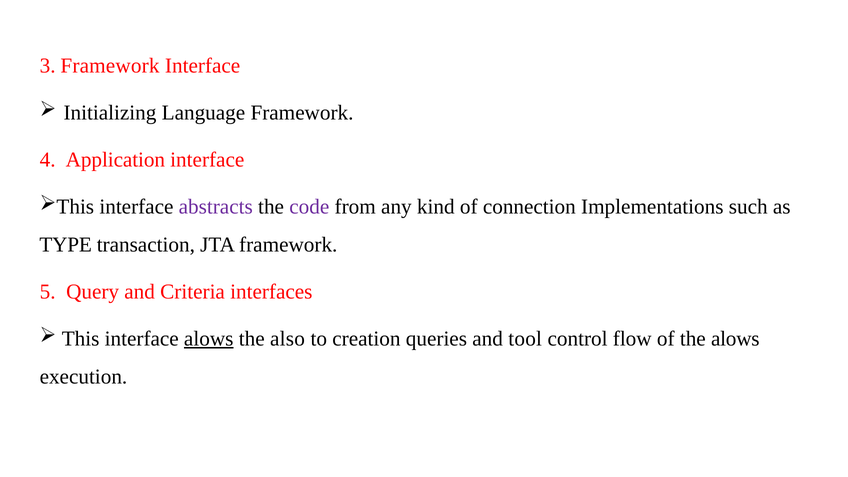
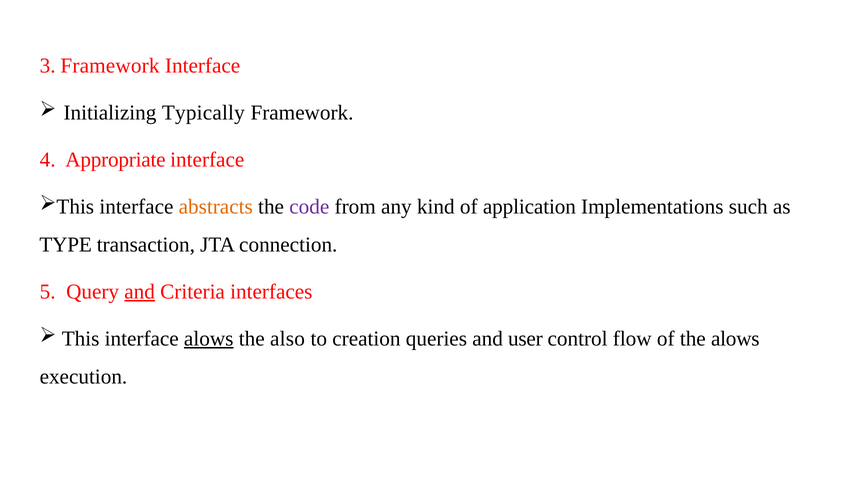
Language: Language -> Typically (203, 113)
Application: Application -> Appropriate (115, 160)
abstracts colour: purple -> orange (216, 207)
connection: connection -> application (529, 207)
JTA framework: framework -> connection (288, 245)
and underline: none -> present (140, 292)
tool: tool -> user (525, 339)
